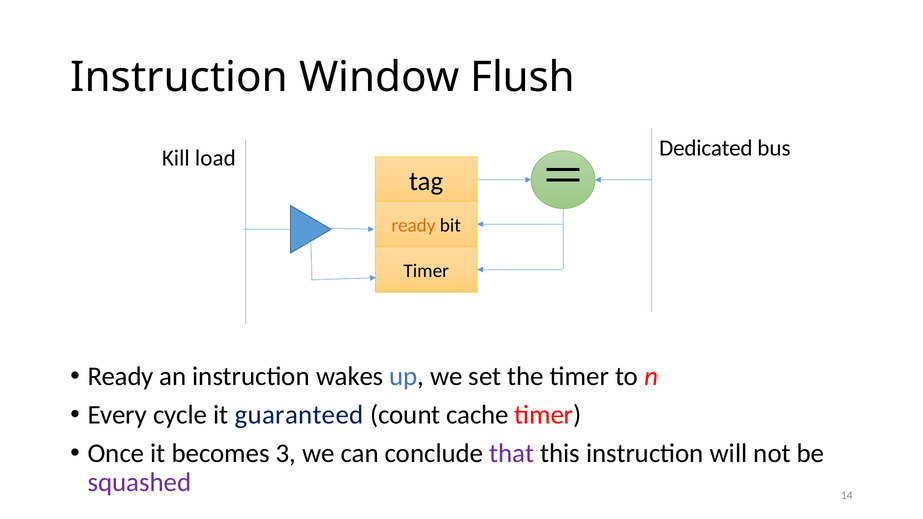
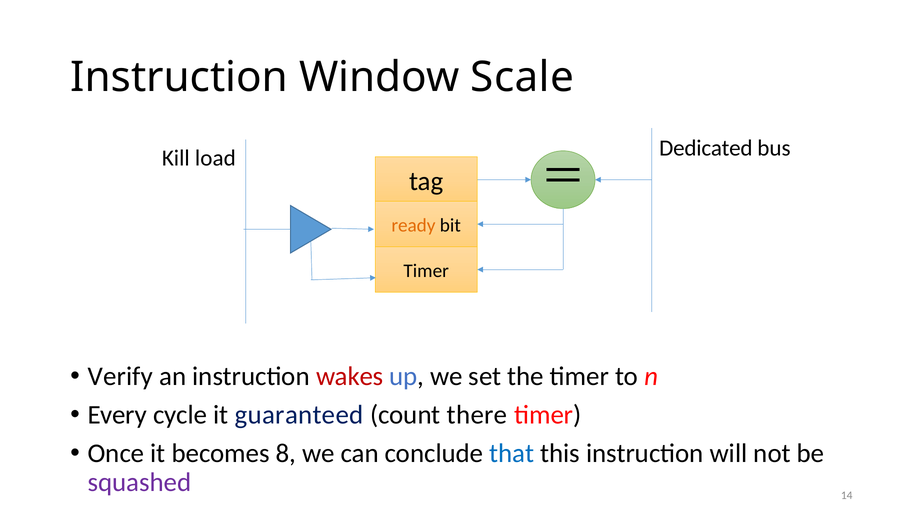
Flush: Flush -> Scale (522, 78)
Ready: Ready -> Verify (120, 376)
wakes colour: black -> red (350, 376)
cache: cache -> there (477, 415)
3: 3 -> 8 (286, 454)
that colour: purple -> blue (512, 454)
